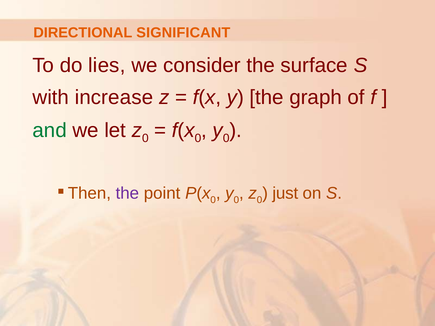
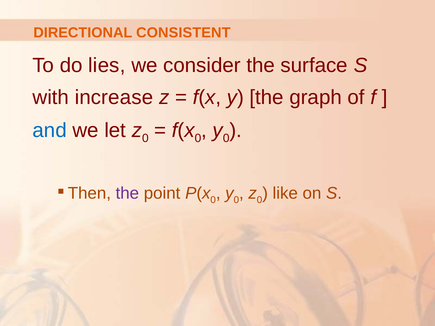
SIGNIFICANT: SIGNIFICANT -> CONSISTENT (183, 33)
and colour: green -> blue (50, 130)
just: just -> like (285, 193)
